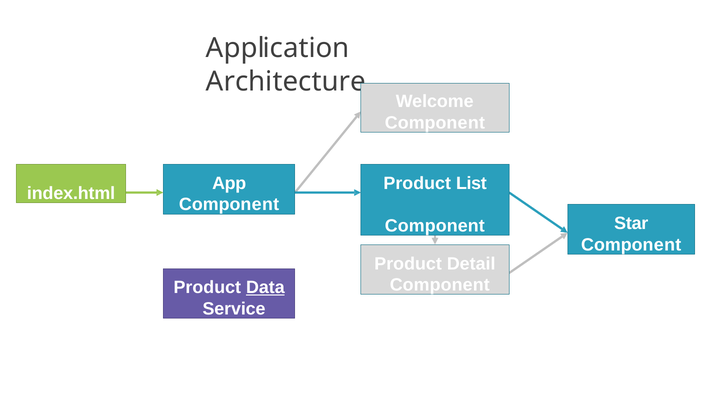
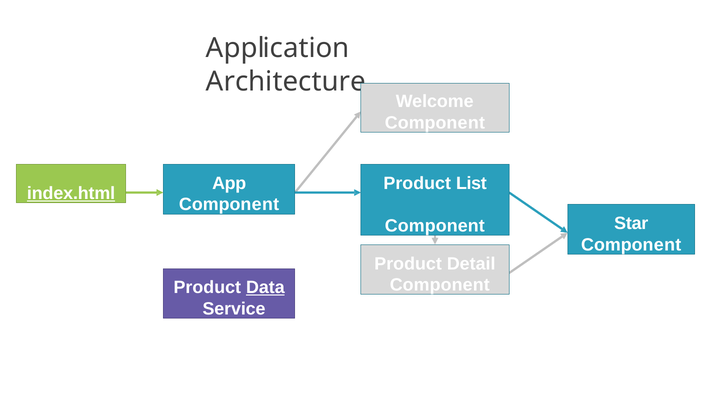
index.html underline: none -> present (71, 194)
